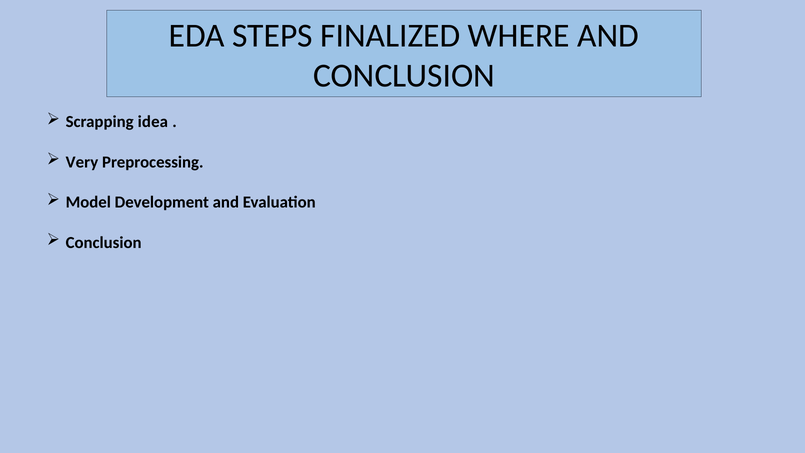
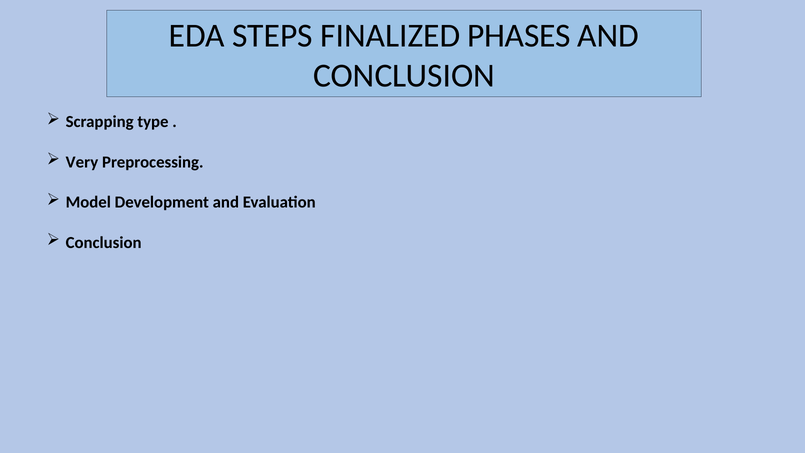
WHERE: WHERE -> PHASES (519, 36)
idea: idea -> type (153, 122)
